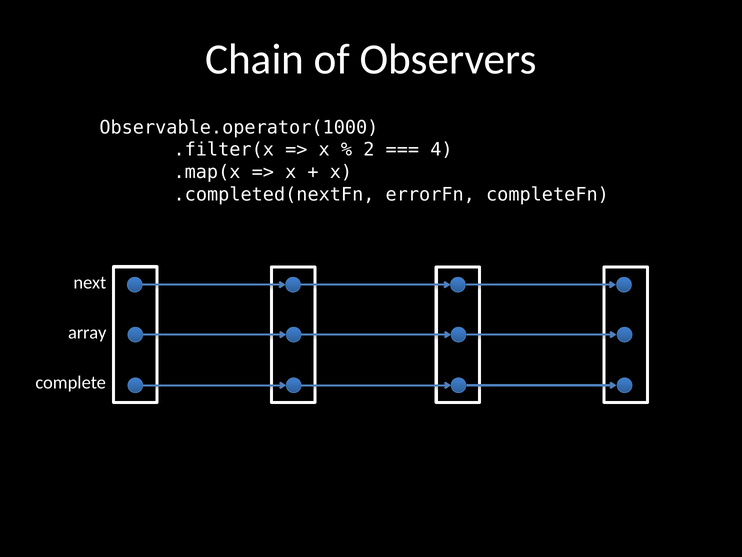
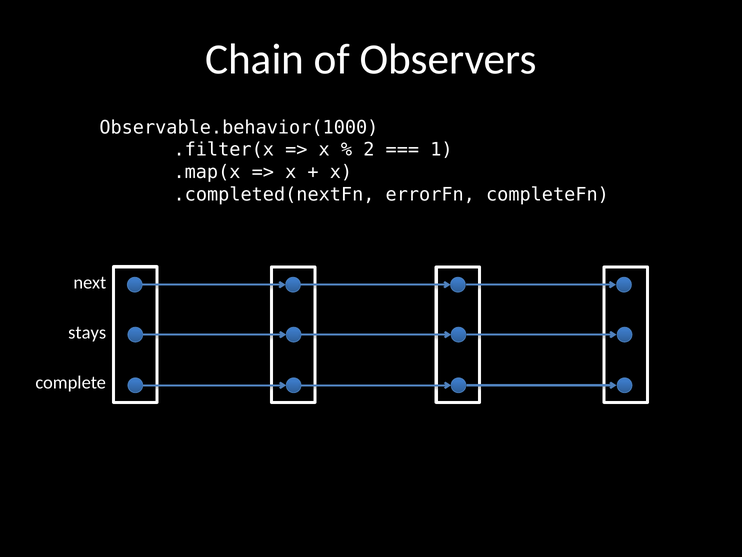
Observable.operator(1000: Observable.operator(1000 -> Observable.behavior(1000 (239, 127)
4: 4 -> 1 (441, 150)
array: array -> stays (87, 332)
